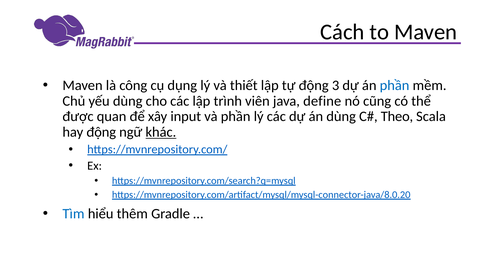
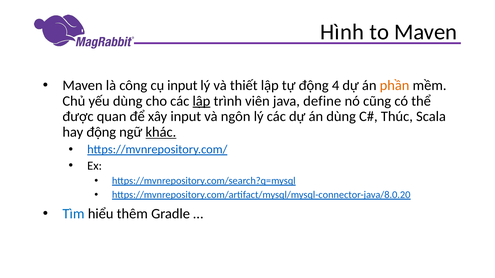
Cách: Cách -> Hình (342, 32)
cụ dụng: dụng -> input (182, 86)
3: 3 -> 4 (336, 86)
phần colour: blue -> orange (395, 86)
lập underline: none -> present (201, 101)
và phần: phần -> ngôn (236, 117)
Theo: Theo -> Thúc (397, 117)
